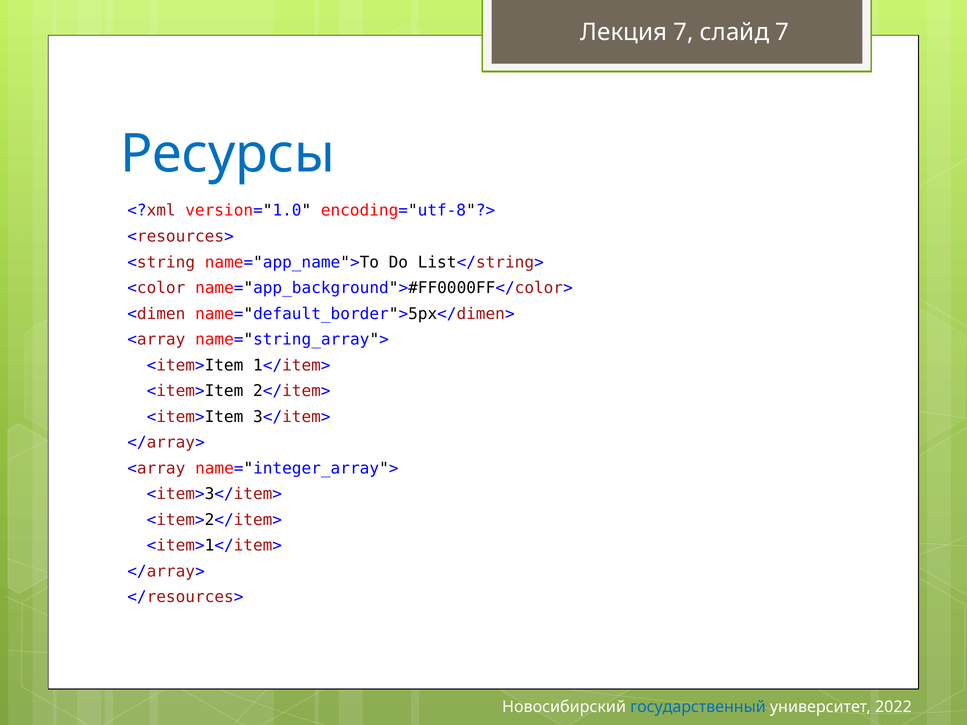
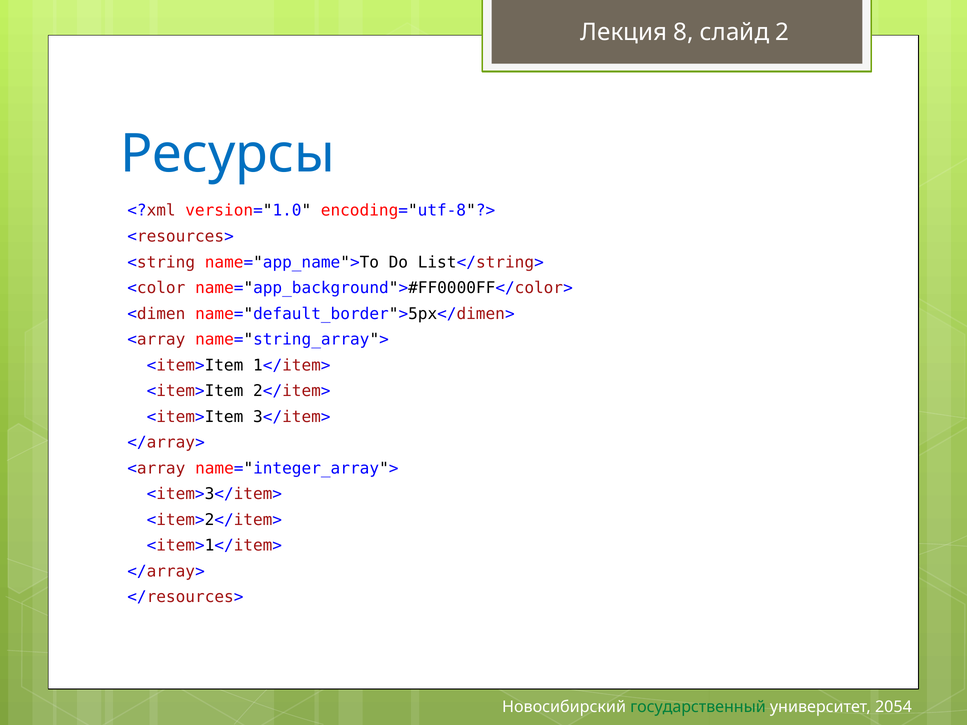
Лекция 7: 7 -> 8 (684, 32)
слайд 7: 7 -> 2 (782, 32)
государственный colour: blue -> green (698, 707)
2022: 2022 -> 2054 (893, 707)
